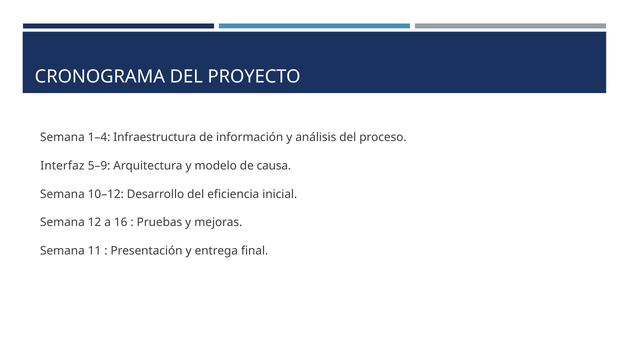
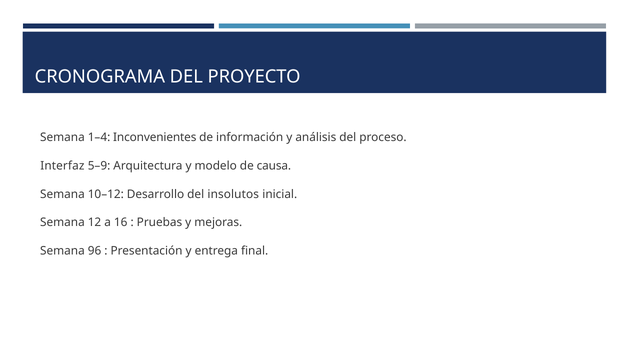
Infraestructura: Infraestructura -> Inconvenientes (155, 137)
eficiencia: eficiencia -> insolutos (233, 194)
11: 11 -> 96 (95, 251)
